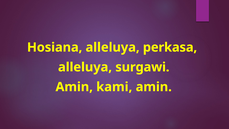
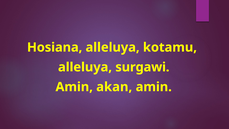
perkasa: perkasa -> kotamu (170, 47)
kami: kami -> akan (114, 87)
